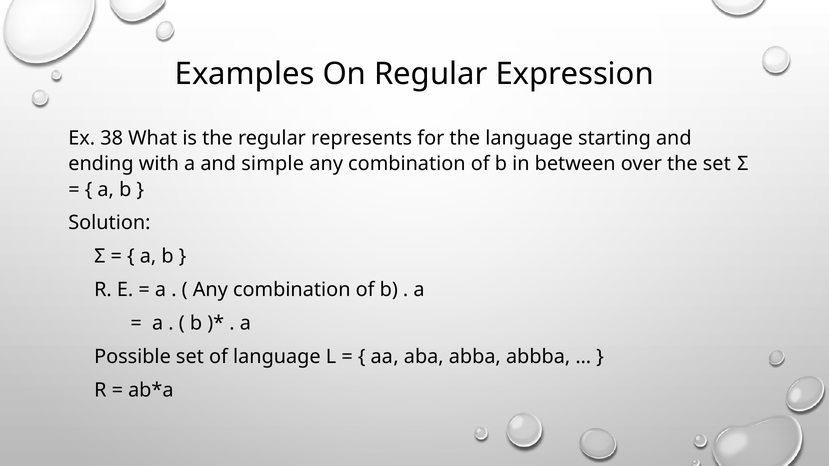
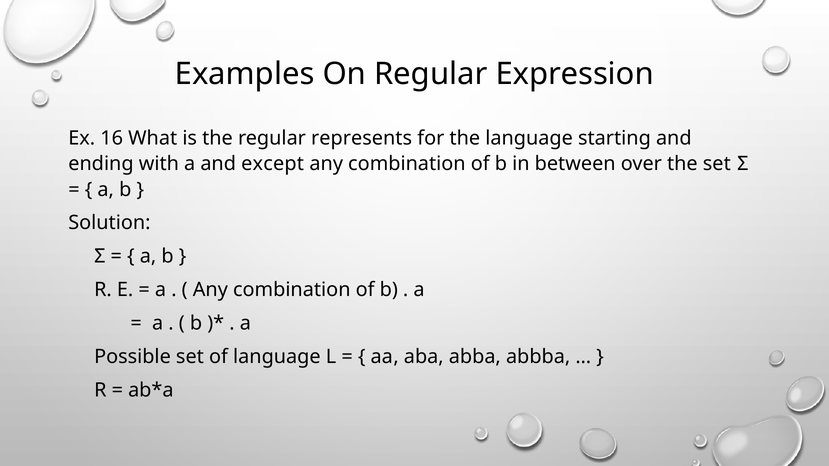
38: 38 -> 16 (112, 138)
simple: simple -> except (273, 164)
